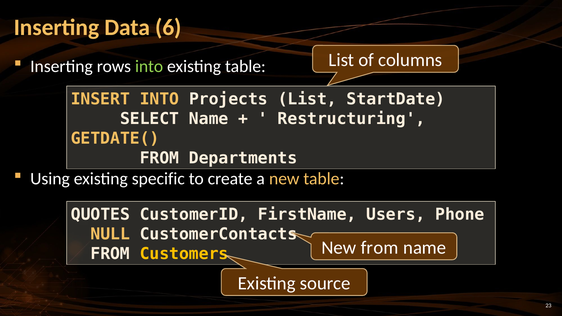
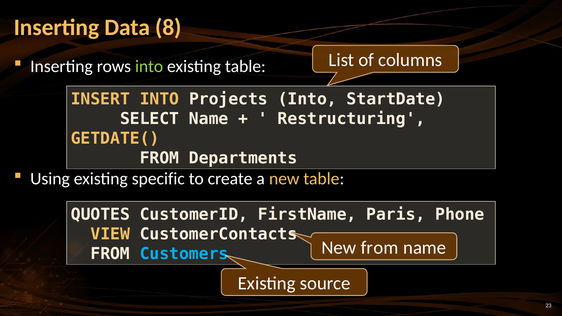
6: 6 -> 8 (168, 27)
Projects List: List -> Into (307, 99)
Users: Users -> Paris (396, 215)
NULL: NULL -> VIEW (110, 234)
Customers colour: yellow -> light blue (184, 254)
